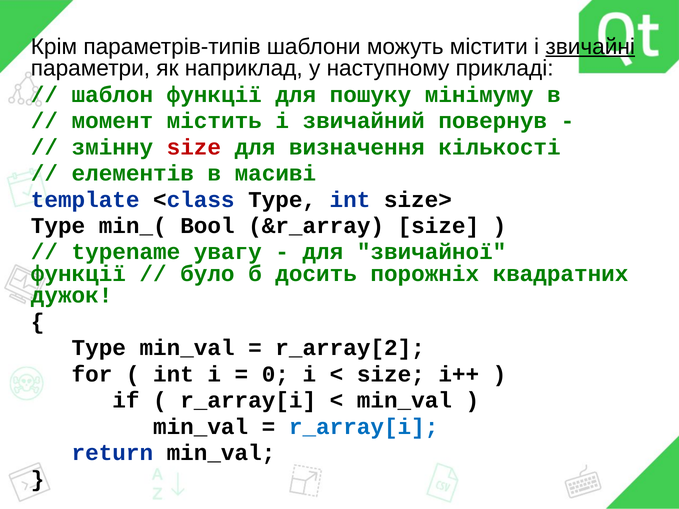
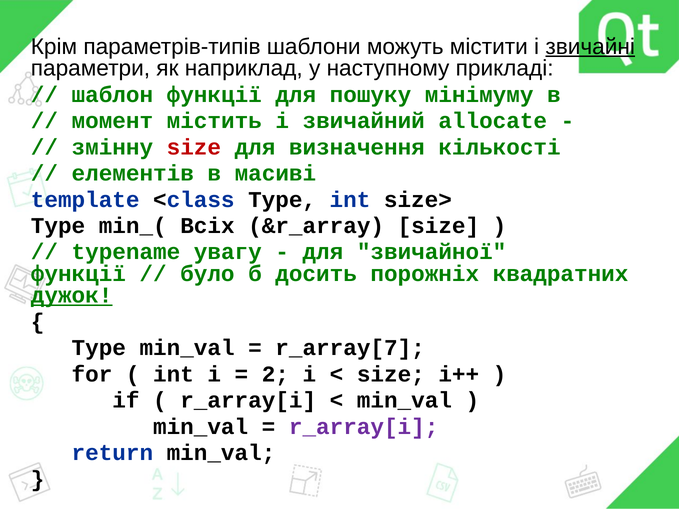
повернув: повернув -> allocate (493, 121)
Bool: Bool -> Всіх (207, 226)
дужок underline: none -> present (72, 296)
r_array[2: r_array[2 -> r_array[7 (350, 348)
0: 0 -> 2 (275, 374)
r_array[i colour: blue -> purple (364, 427)
